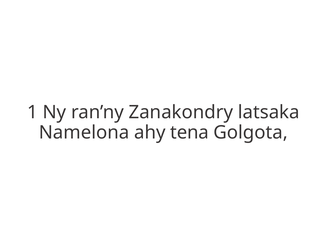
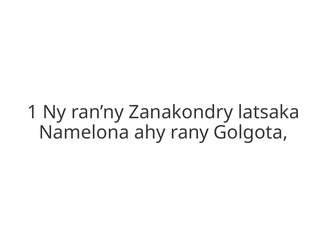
tena: tena -> rany (190, 133)
